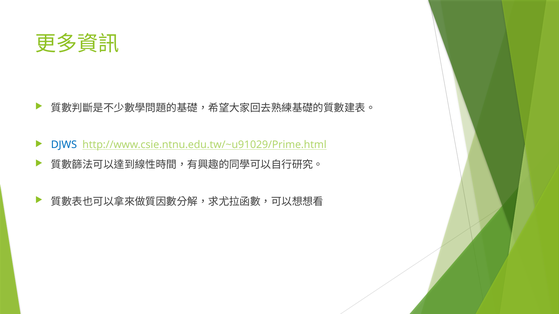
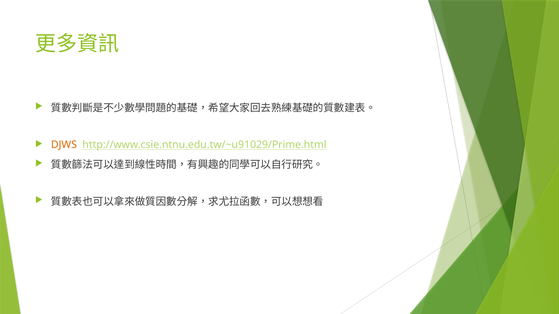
DJWS colour: blue -> orange (64, 145)
